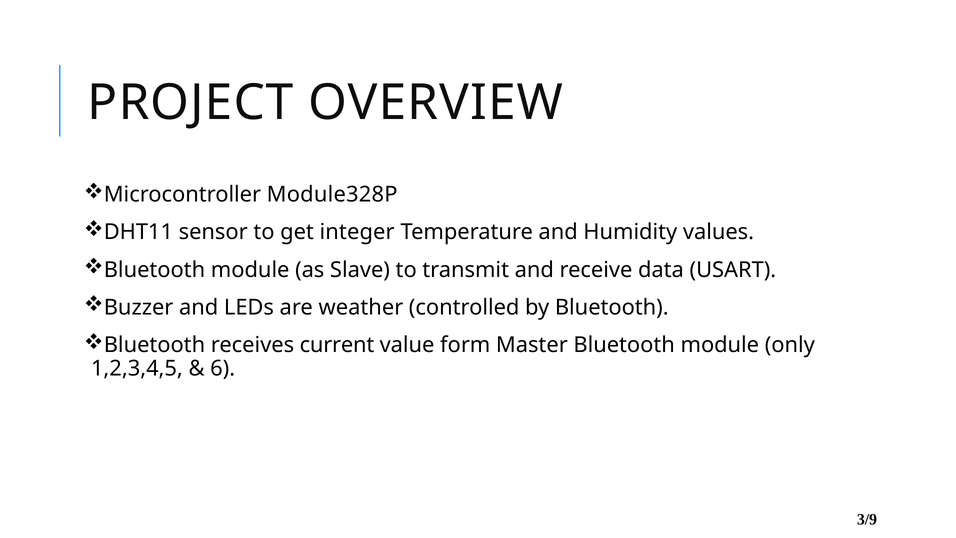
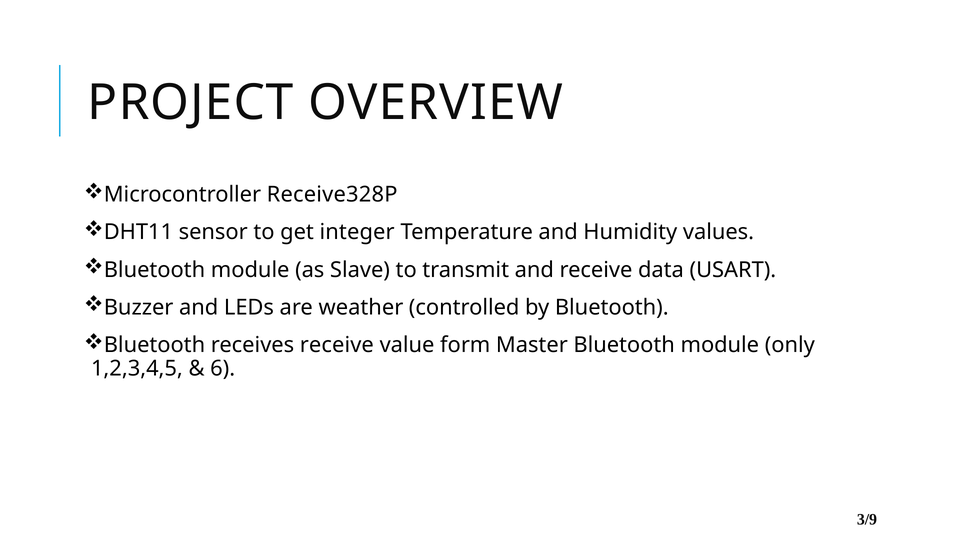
Module328P: Module328P -> Receive328P (332, 195)
receives current: current -> receive (337, 345)
